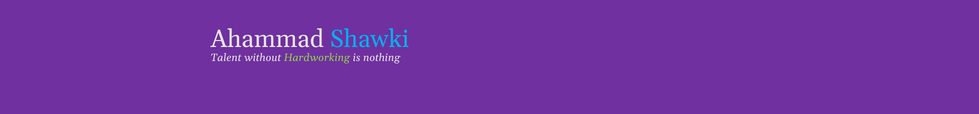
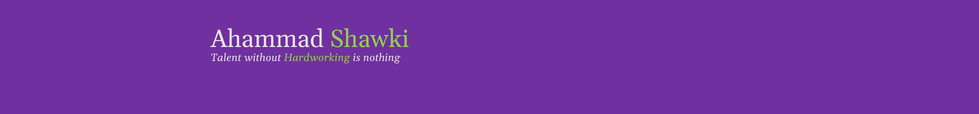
Shawki colour: light blue -> light green (370, 39)
